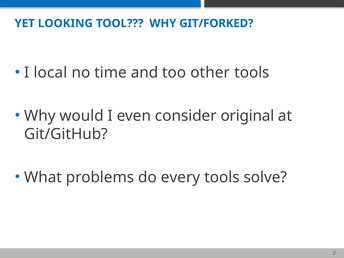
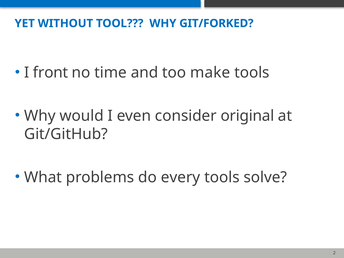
LOOKING: LOOKING -> WITHOUT (65, 23)
local: local -> front (51, 73)
other: other -> make (210, 73)
